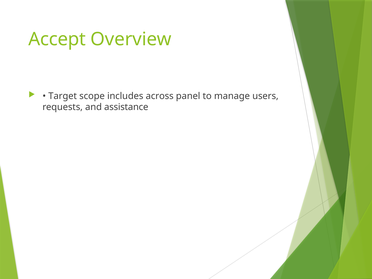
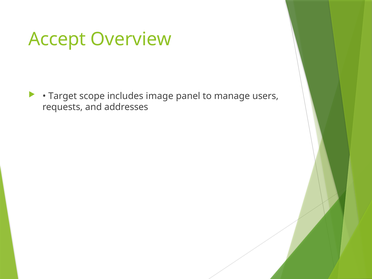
across: across -> image (160, 96)
assistance: assistance -> addresses (126, 107)
